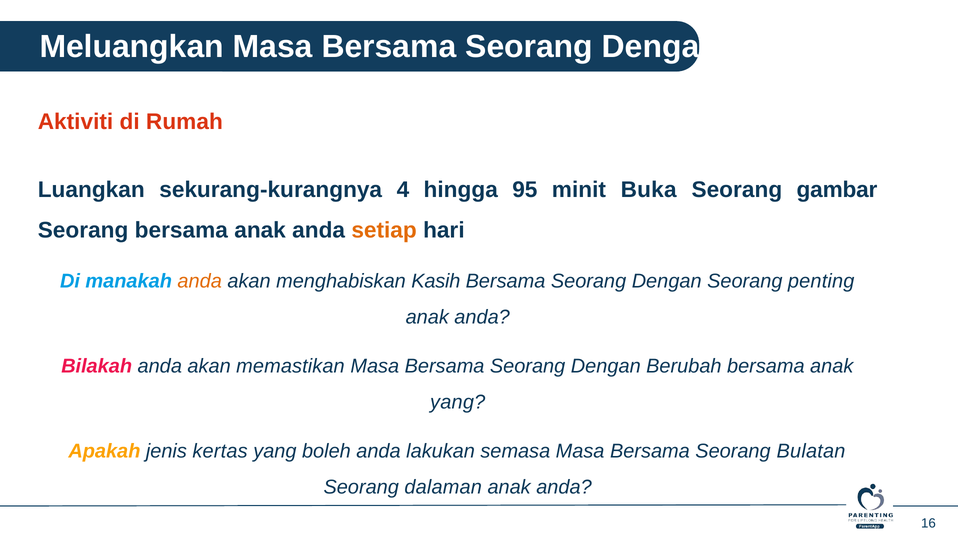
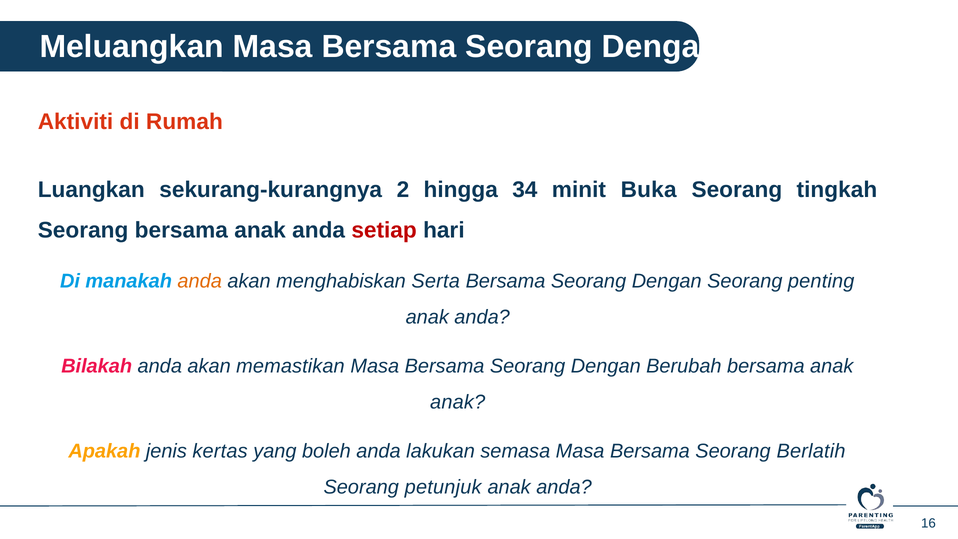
4: 4 -> 2 (403, 190)
95: 95 -> 34 (525, 190)
gambar: gambar -> tingkah (837, 190)
setiap colour: orange -> red (384, 230)
Kasih: Kasih -> Serta (436, 281)
yang: yang -> anak (458, 402)
Bulatan: Bulatan -> Berlatih (811, 451)
dalaman: dalaman -> petunjuk (443, 487)
